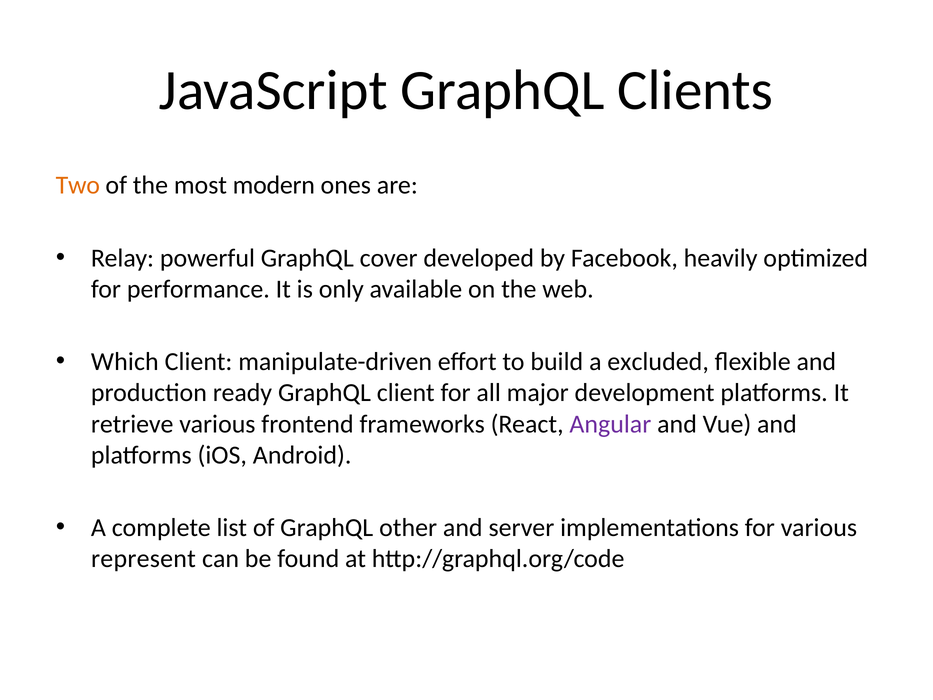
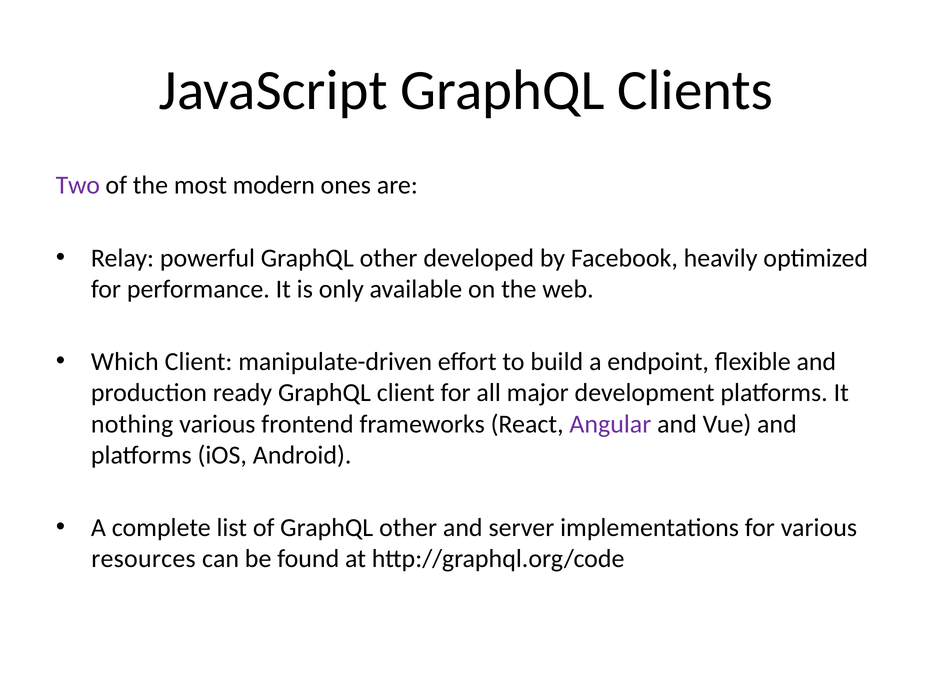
Two colour: orange -> purple (78, 185)
powerful GraphQL cover: cover -> other (389, 258)
excluded: excluded -> endpoint (658, 362)
retrieve: retrieve -> nothing (132, 424)
represent: represent -> resources (143, 559)
